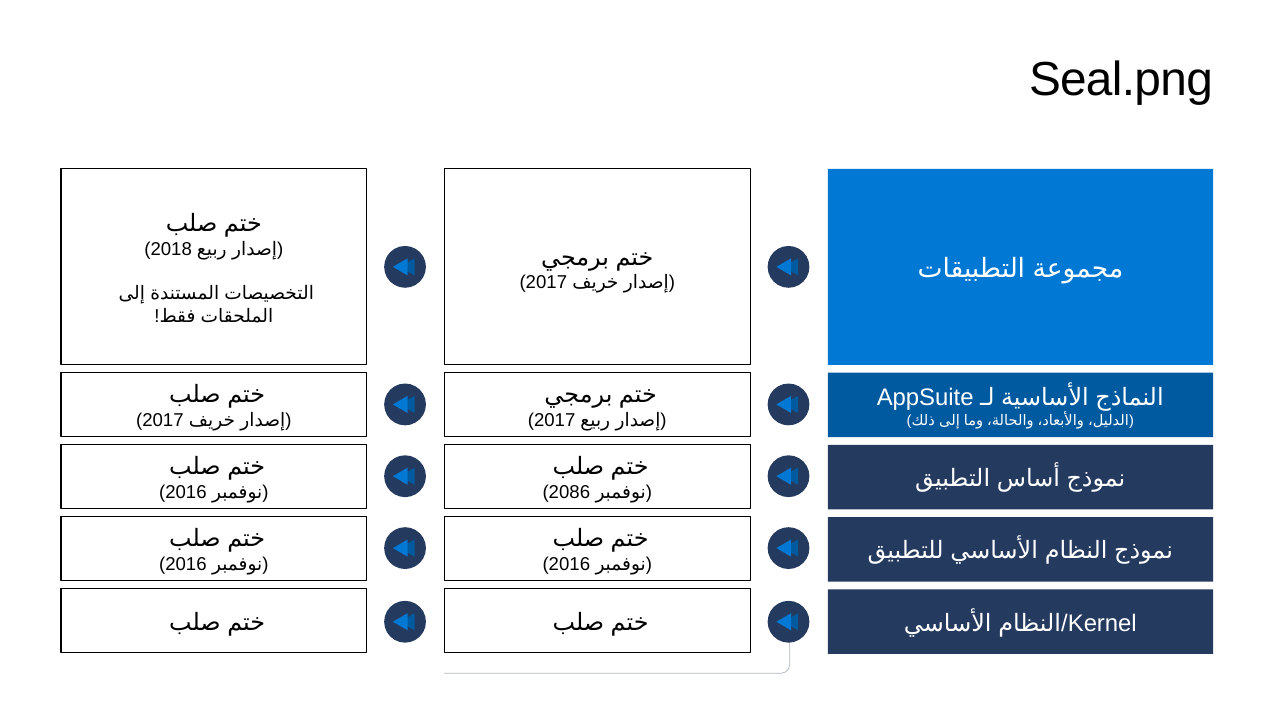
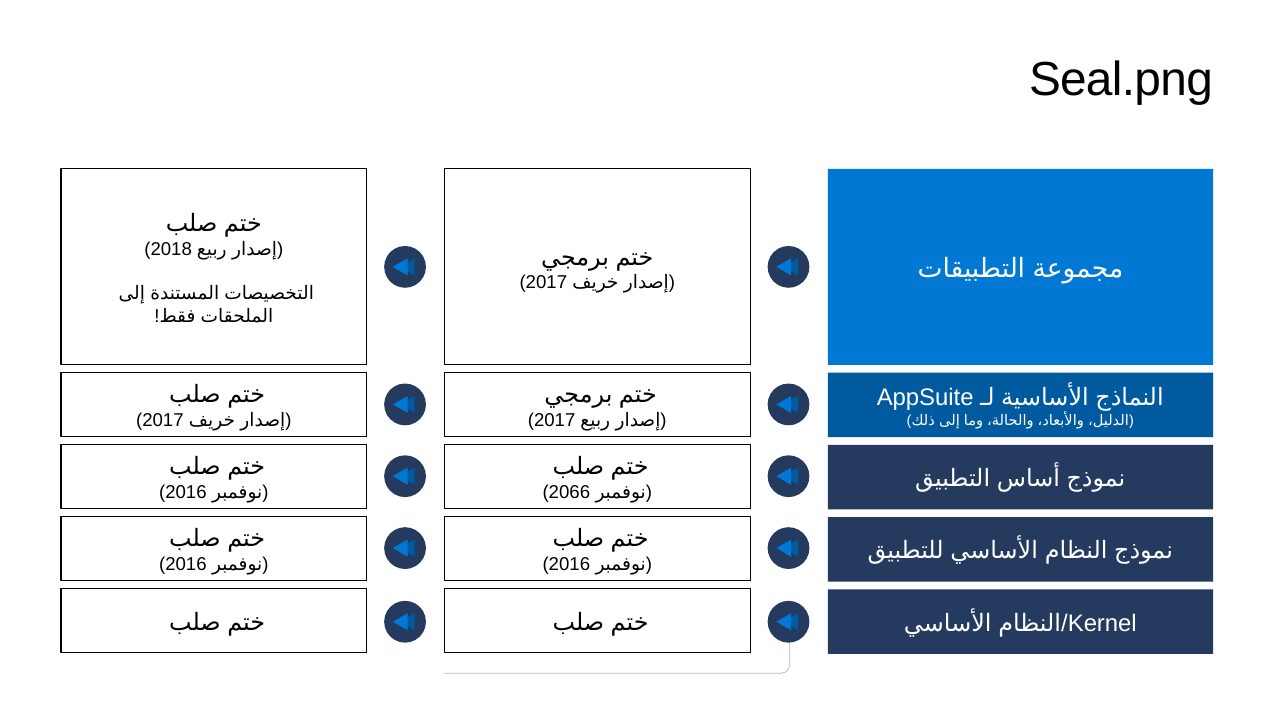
2086: 2086 -> 2066 (569, 492)
